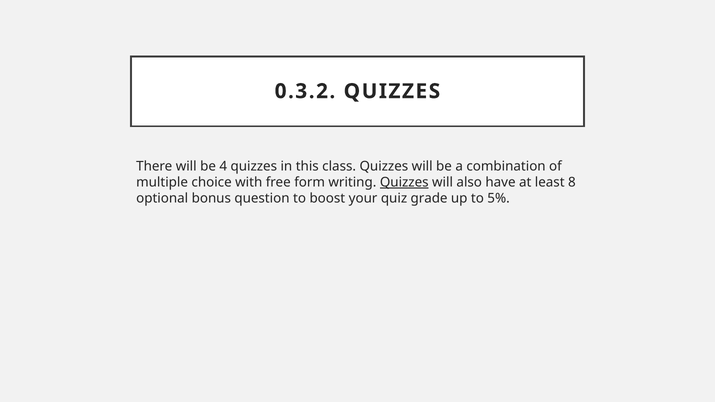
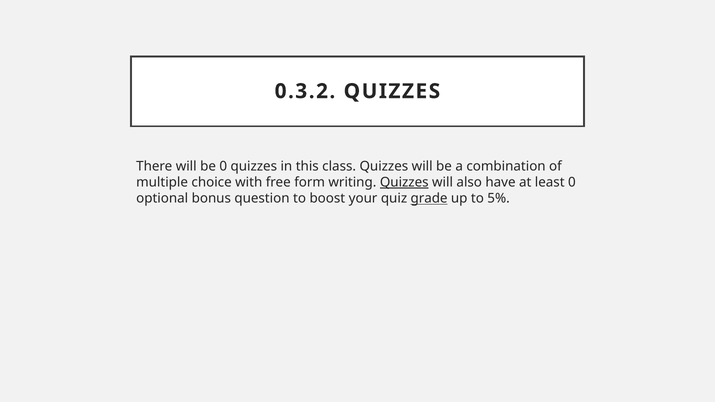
be 4: 4 -> 0 (223, 166)
least 8: 8 -> 0 (572, 182)
grade underline: none -> present (429, 199)
